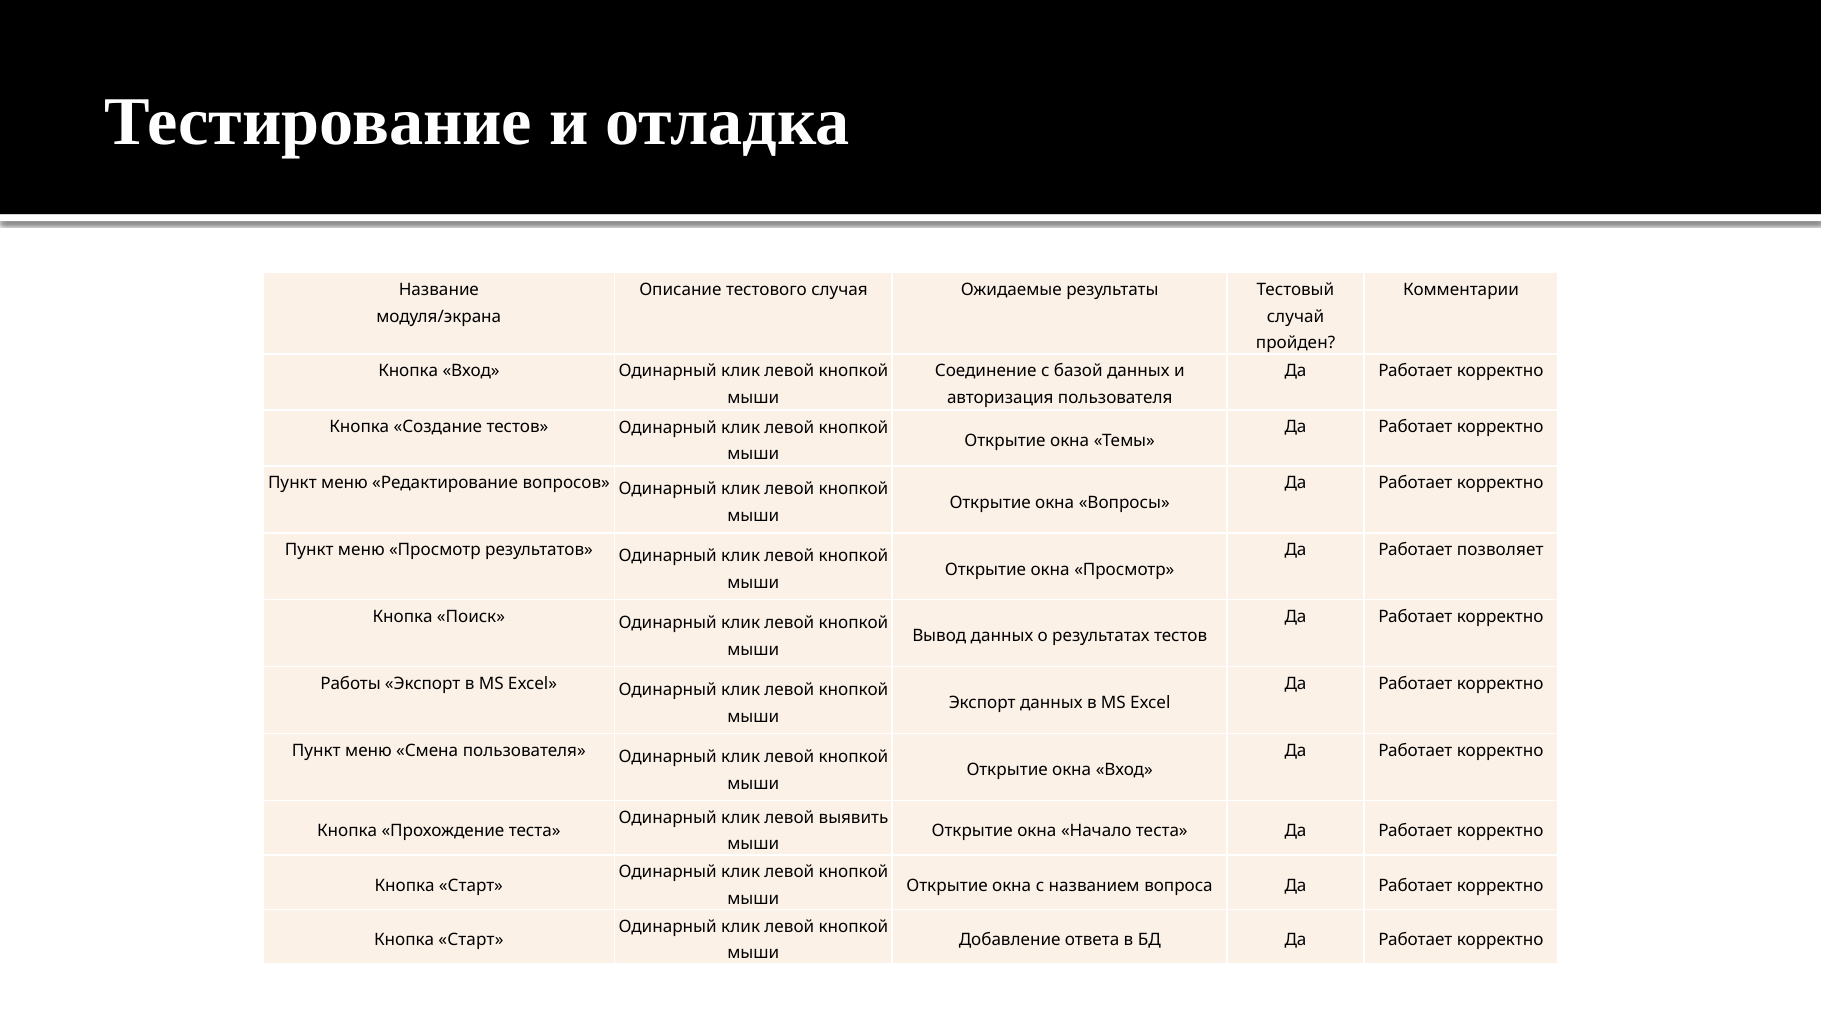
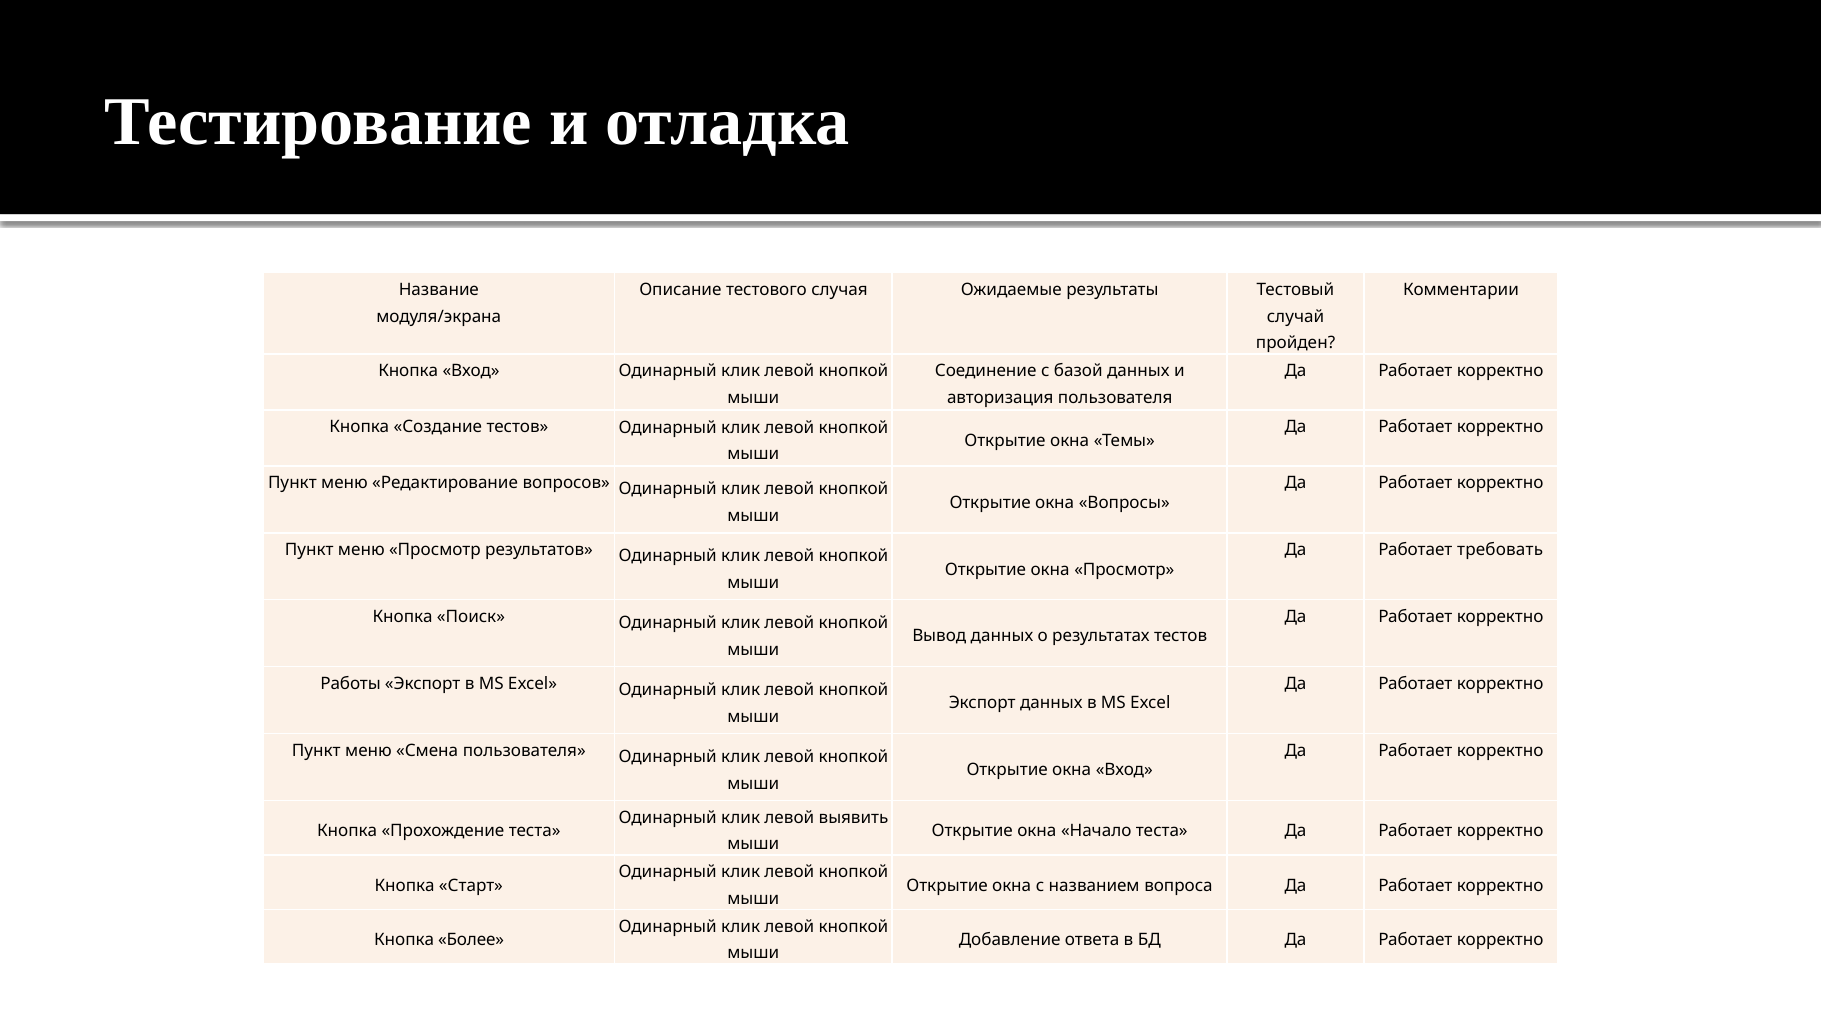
позволяет: позволяет -> требовать (1500, 550)
Старт: Старт -> Более (471, 940)
